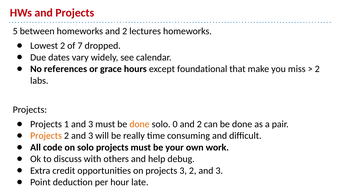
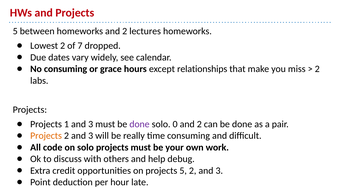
No references: references -> consuming (66, 69)
foundational: foundational -> relationships (202, 69)
done colour: orange -> purple (139, 124)
on projects 3: 3 -> 5 (183, 171)
